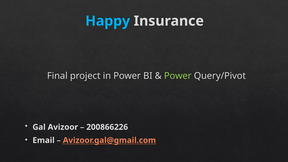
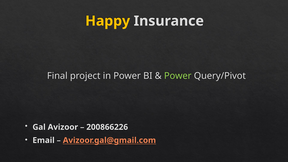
Happy colour: light blue -> yellow (108, 21)
